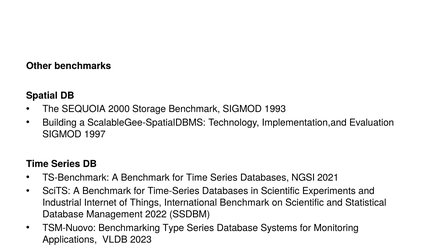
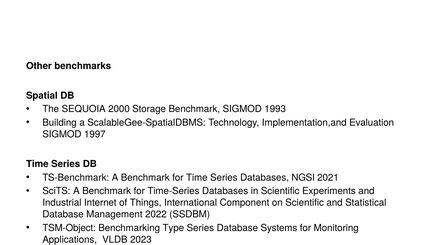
International Benchmark: Benchmark -> Component (244, 202)
TSM-Nuovo: TSM-Nuovo -> TSM-Object (69, 228)
